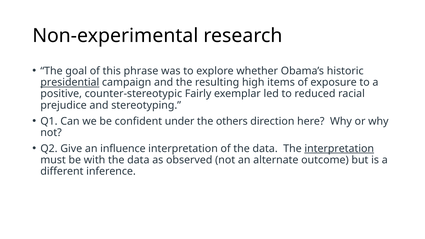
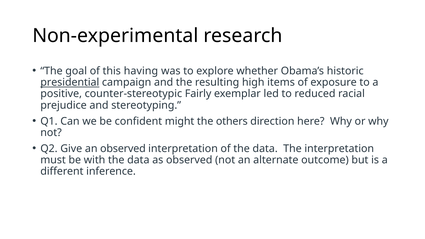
phrase: phrase -> having (141, 71)
under: under -> might (180, 121)
an influence: influence -> observed (123, 149)
interpretation underline: present -> none (339, 149)
